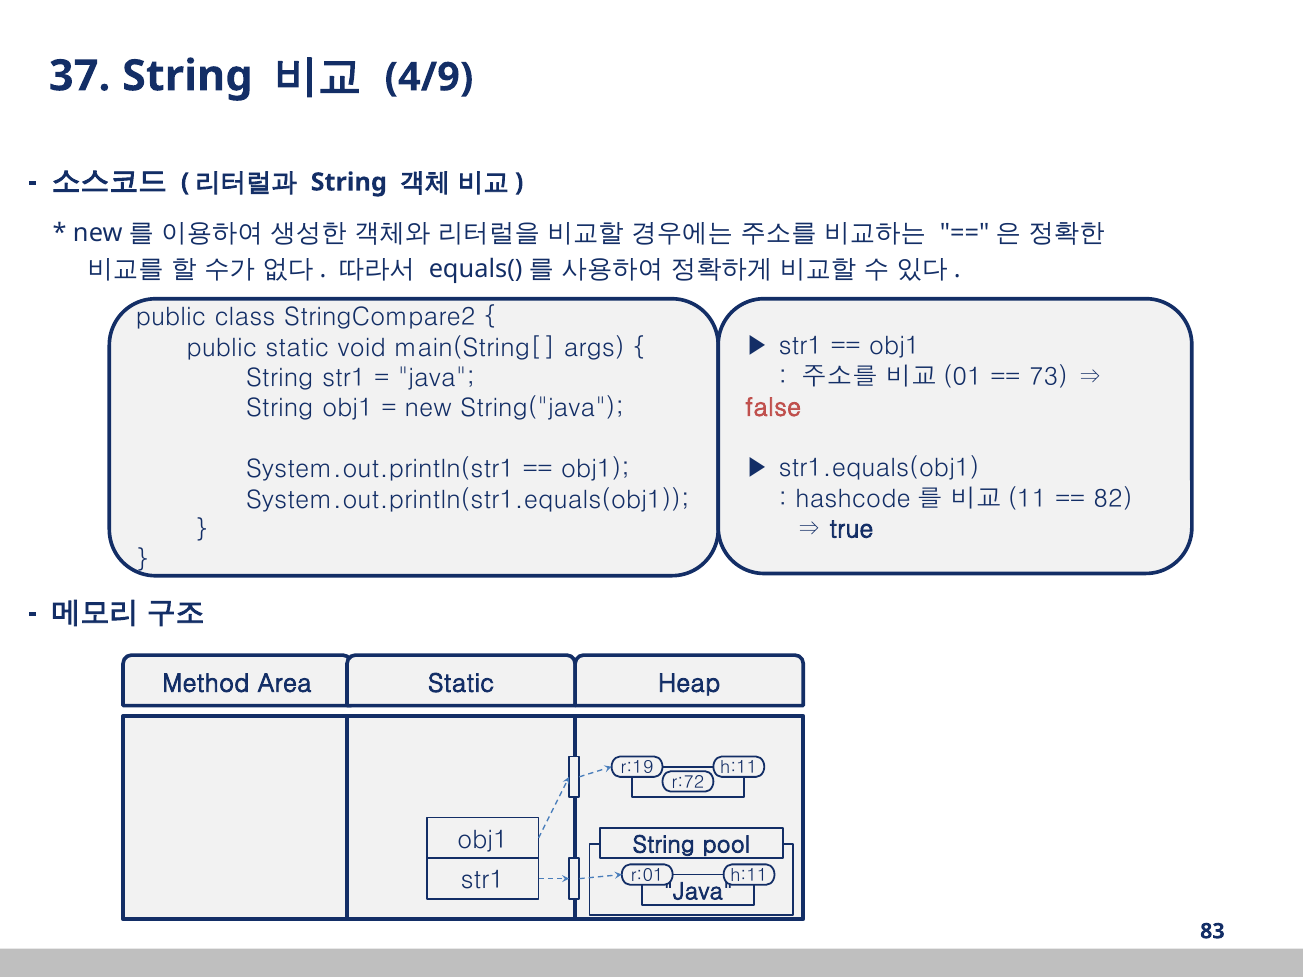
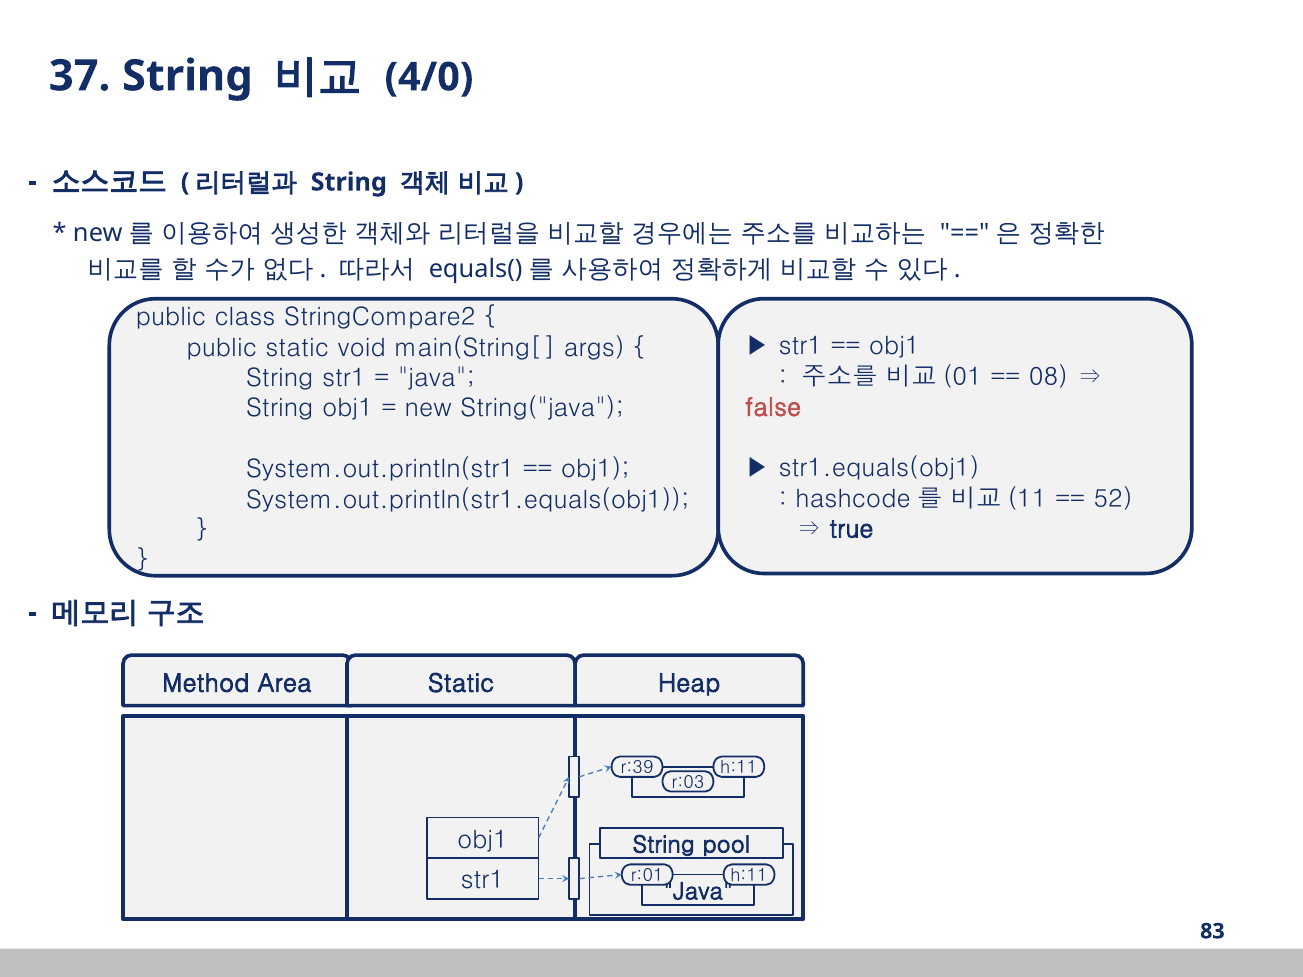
4/9: 4/9 -> 4/0 (429, 77)
73: 73 -> 08 (1048, 377)
82: 82 -> 52 (1113, 499)
r:19: r:19 -> r:39 (637, 768)
r:72: r:72 -> r:03 (688, 783)
